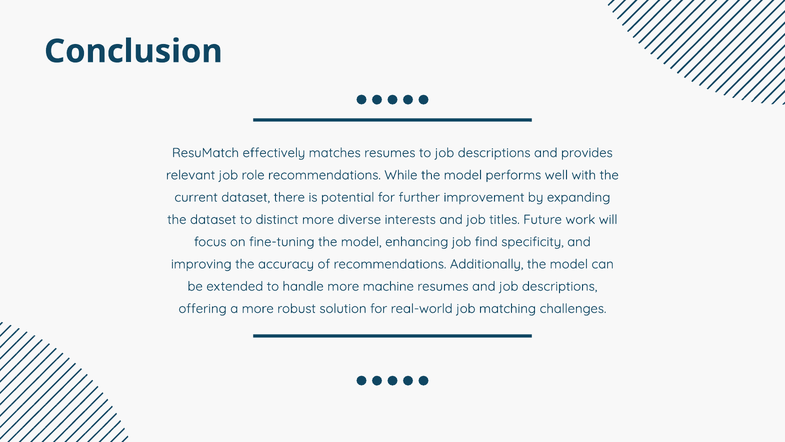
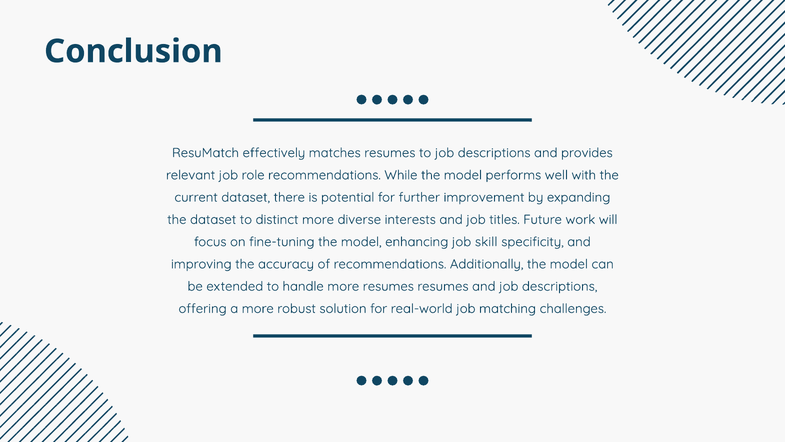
find: find -> skill (486, 242)
more machine: machine -> resumes (388, 286)
